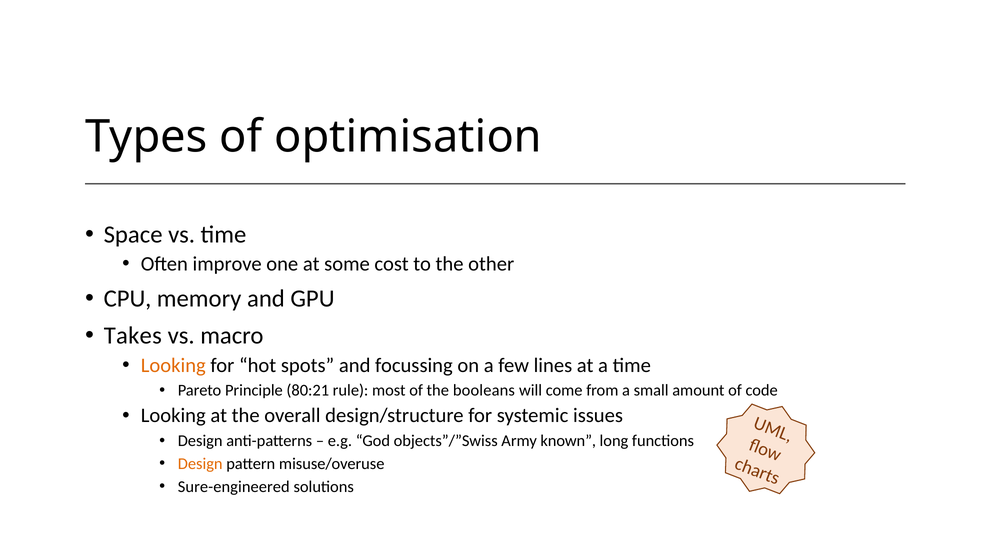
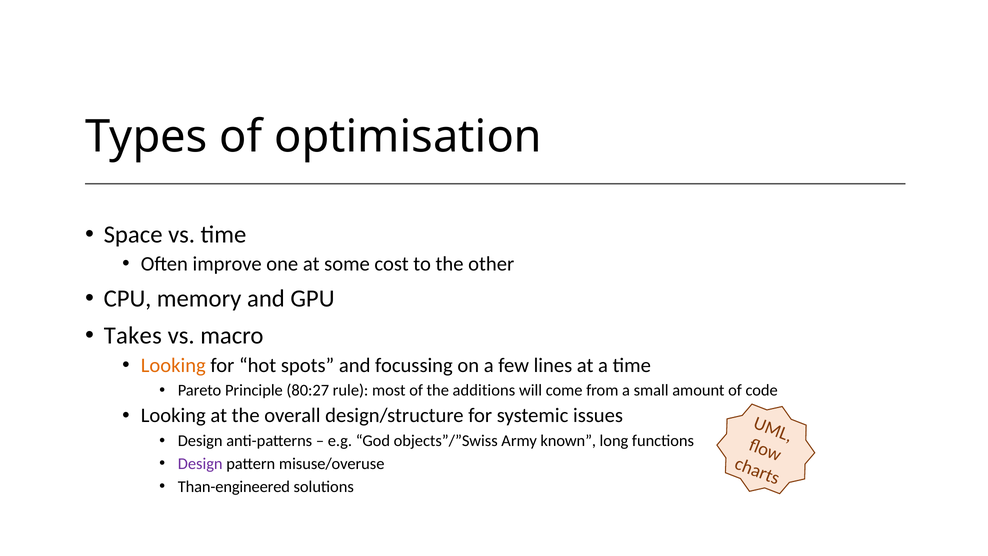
80:21: 80:21 -> 80:27 (308, 390)
booleans: booleans -> additions (484, 390)
Design colour: orange -> purple (200, 463)
Sure-engineered: Sure-engineered -> Than-engineered (234, 486)
